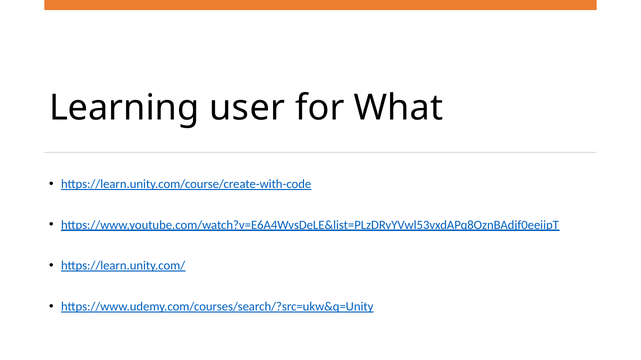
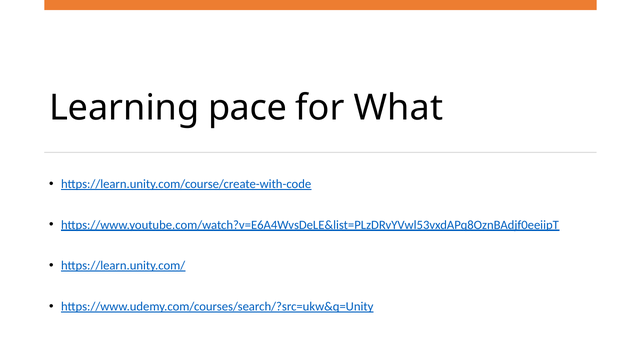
user: user -> pace (248, 108)
